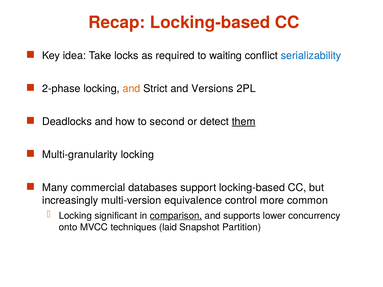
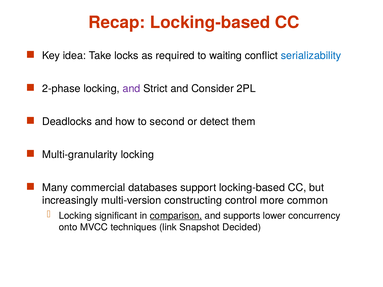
and colour: orange -> purple (132, 89)
Versions: Versions -> Consider (213, 89)
them underline: present -> none (244, 122)
equivalence: equivalence -> constructing (193, 200)
laid: laid -> link (168, 227)
Partition: Partition -> Decided (242, 227)
